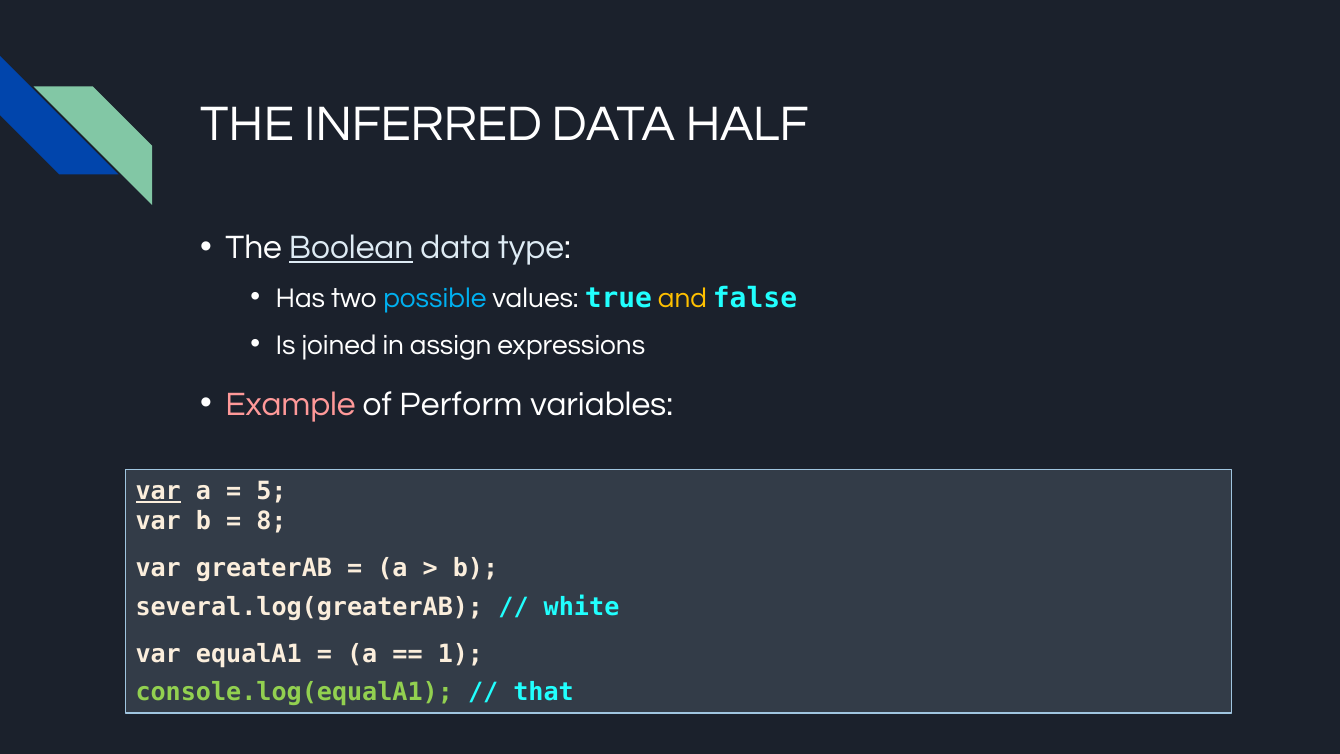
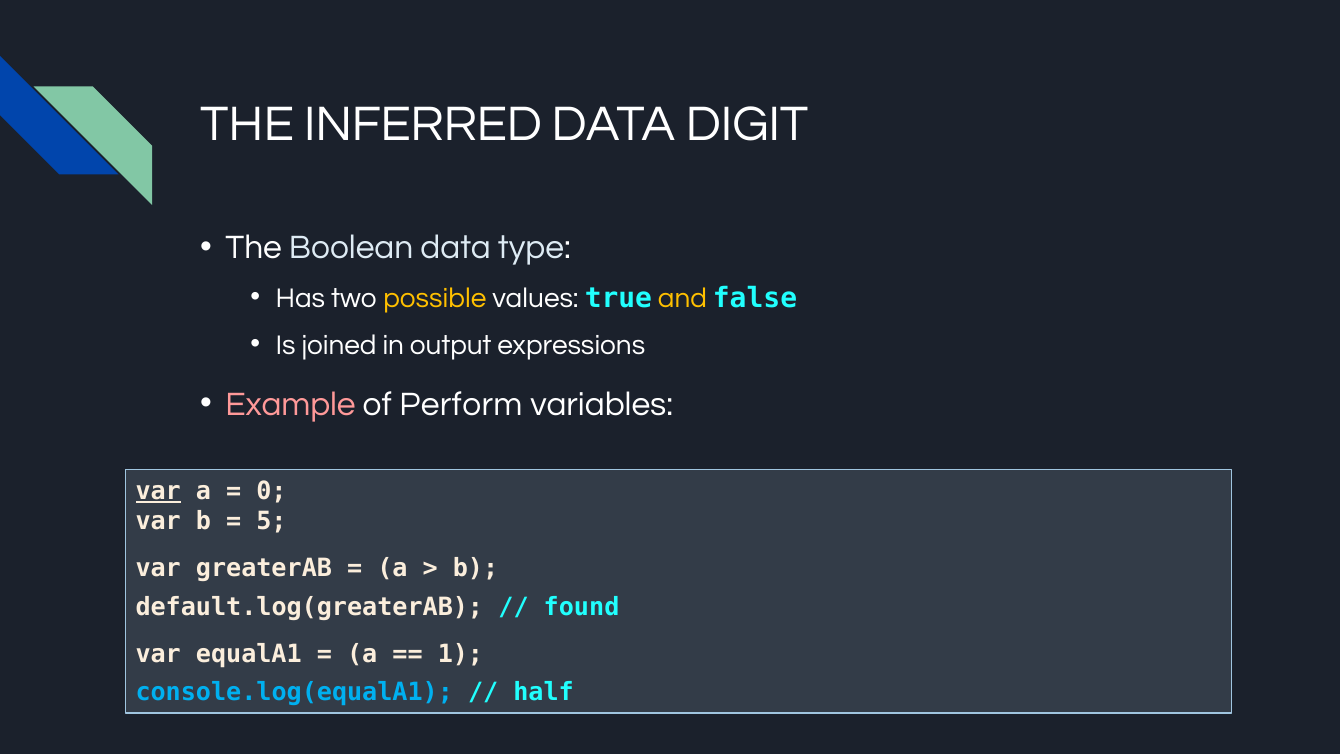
HALF: HALF -> DIGIT (747, 124)
Boolean underline: present -> none (351, 248)
possible colour: light blue -> yellow (435, 298)
assign: assign -> output (451, 345)
5: 5 -> 0 (271, 491)
8: 8 -> 5 (271, 521)
several.log(greaterAB: several.log(greaterAB -> default.log(greaterAB (309, 607)
white: white -> found (582, 607)
console.log(equalA1 colour: light green -> light blue (294, 692)
that: that -> half (544, 692)
